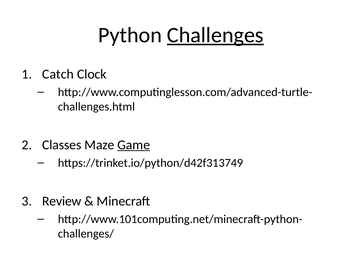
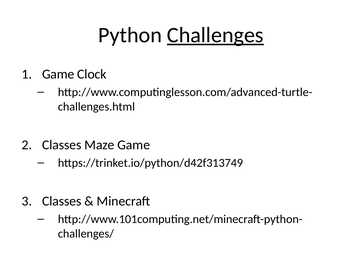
Catch: Catch -> Game (58, 74)
Game underline: present -> none (134, 145)
Review: Review -> Classes (62, 201)
